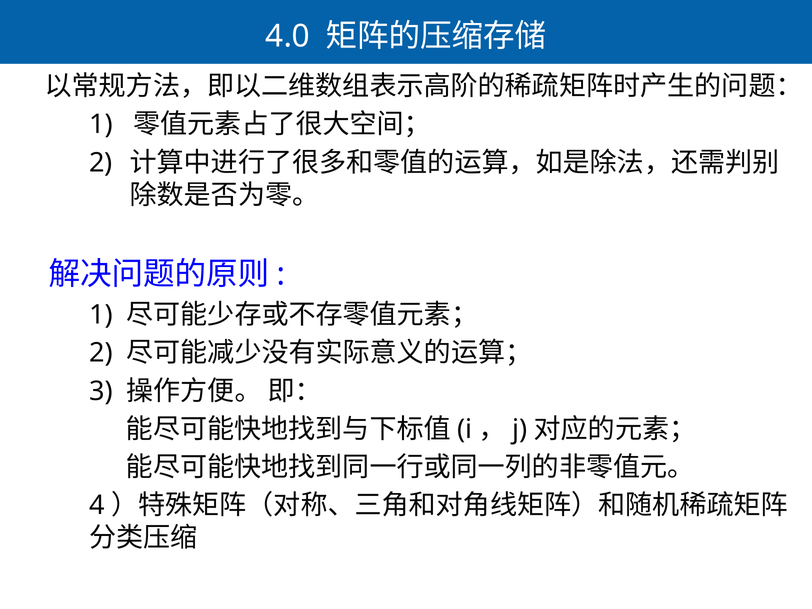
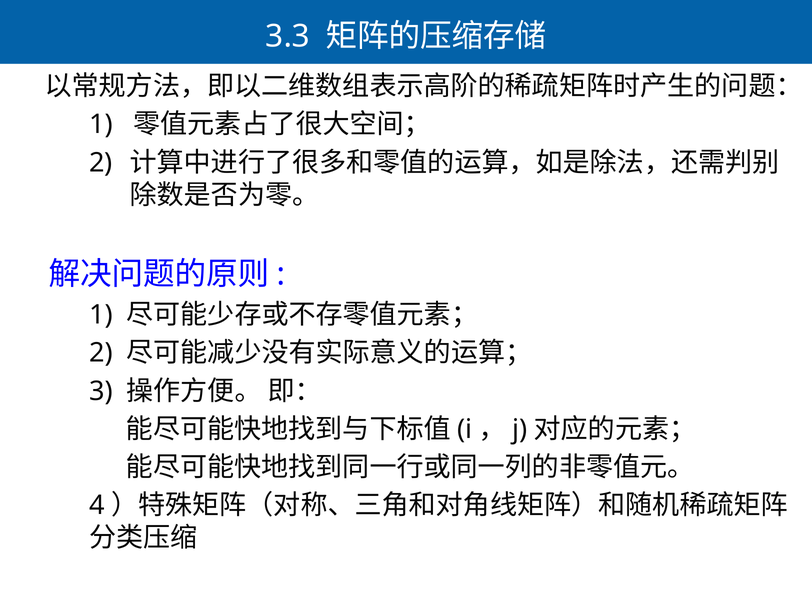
4.0: 4.0 -> 3.3 (288, 36)
